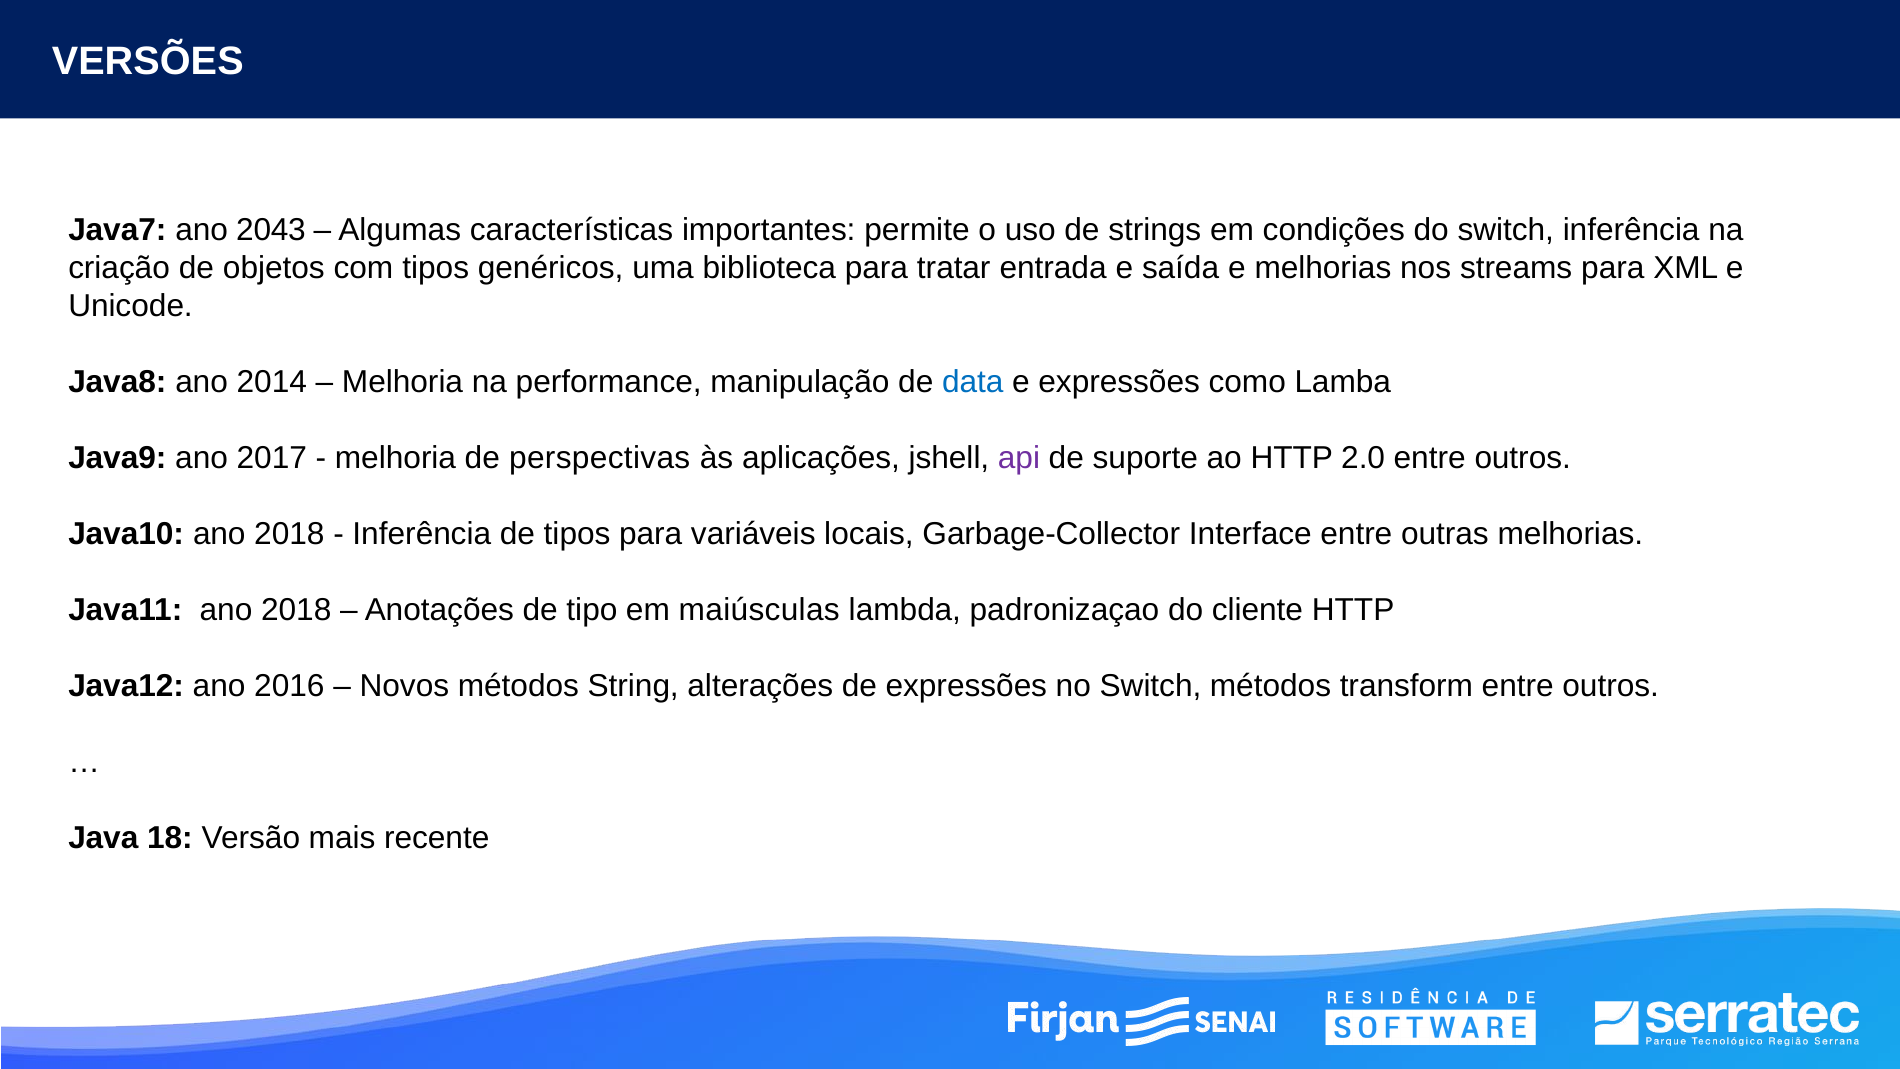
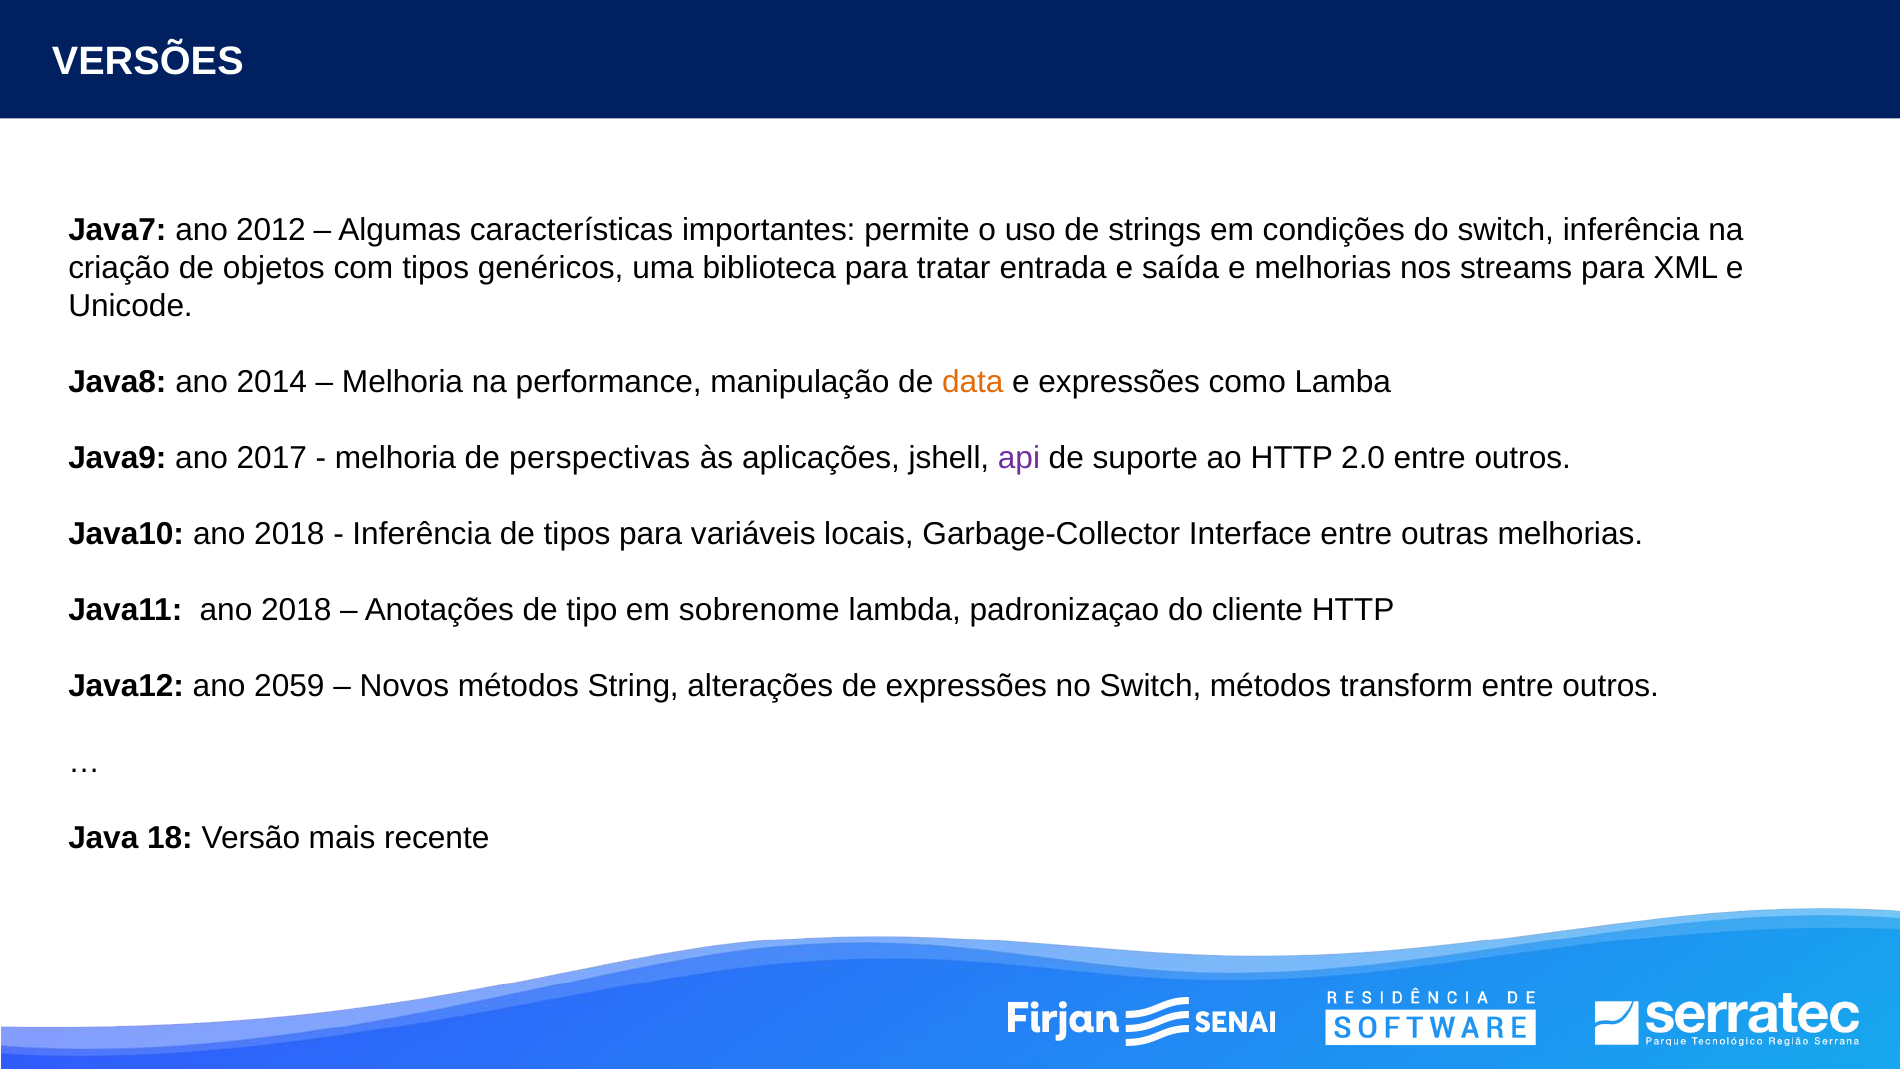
2043: 2043 -> 2012 (271, 230)
data colour: blue -> orange (973, 382)
maiúsculas: maiúsculas -> sobrenome (759, 610)
2016: 2016 -> 2059 (289, 686)
